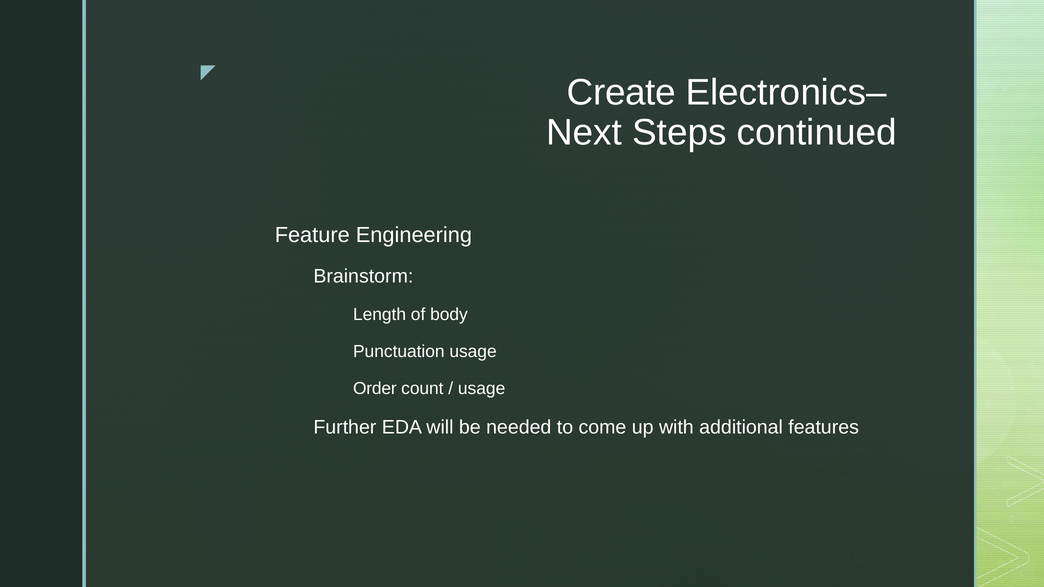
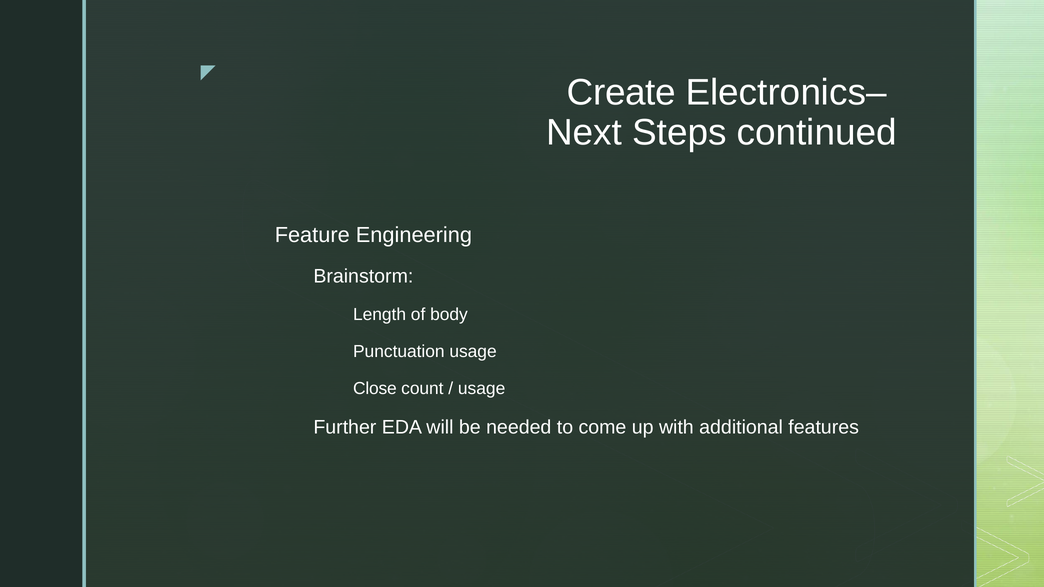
Order: Order -> Close (375, 389)
